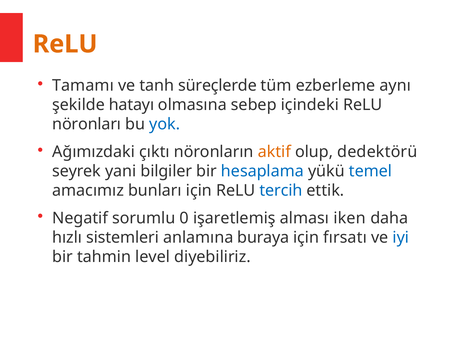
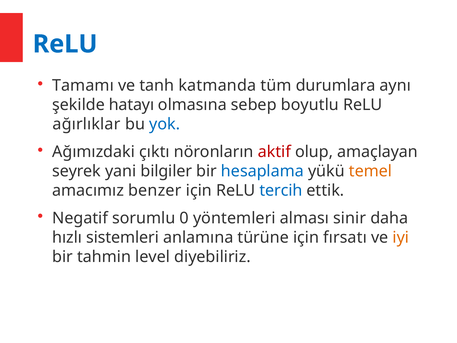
ReLU colour: orange -> blue (65, 44)
süreçlerde: süreçlerde -> katmanda (217, 85)
ezberleme: ezberleme -> durumlara (336, 85)
içindeki: içindeki -> boyutlu (310, 105)
nöronları: nöronları -> ağırlıklar (86, 124)
aktif colour: orange -> red (274, 152)
dedektörü: dedektörü -> amaçlayan (377, 152)
temel colour: blue -> orange (371, 171)
bunları: bunları -> benzer (155, 190)
işaretlemiş: işaretlemiş -> yöntemleri (234, 218)
iken: iken -> sinir (350, 218)
buraya: buraya -> türüne (263, 237)
iyi colour: blue -> orange (401, 237)
